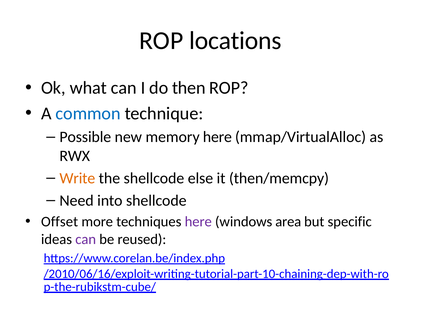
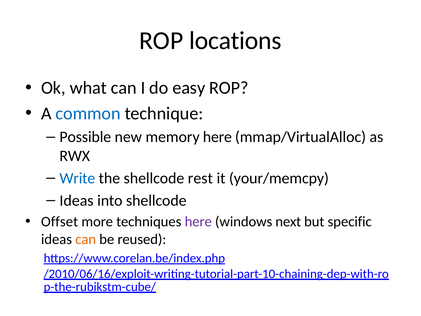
then: then -> easy (189, 88)
Write colour: orange -> blue (77, 178)
else: else -> rest (200, 178)
then/memcpy: then/memcpy -> your/memcpy (279, 178)
Need: Need -> Ideas (77, 200)
area: area -> next (288, 222)
can colour: purple -> orange (86, 239)
